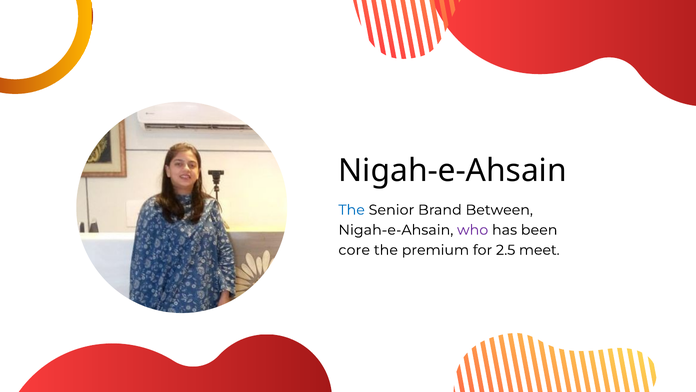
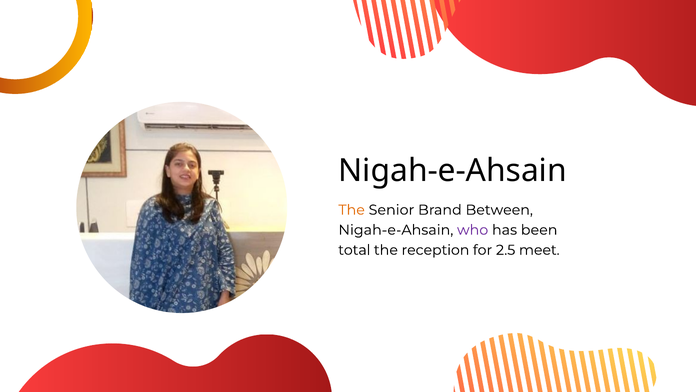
The colour: blue -> orange (352, 210)
core: core -> total (354, 250)
premium: premium -> reception (435, 250)
